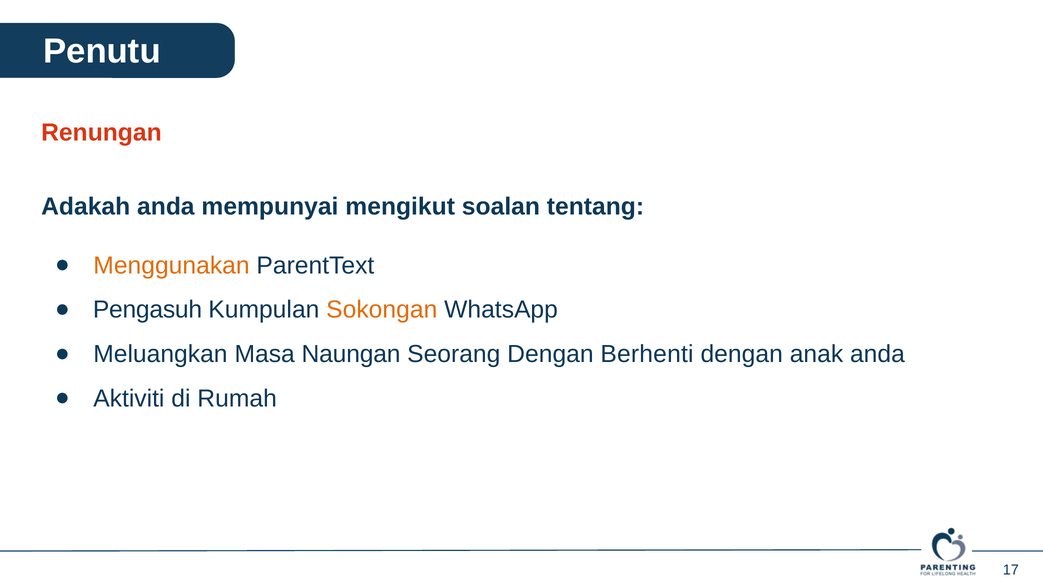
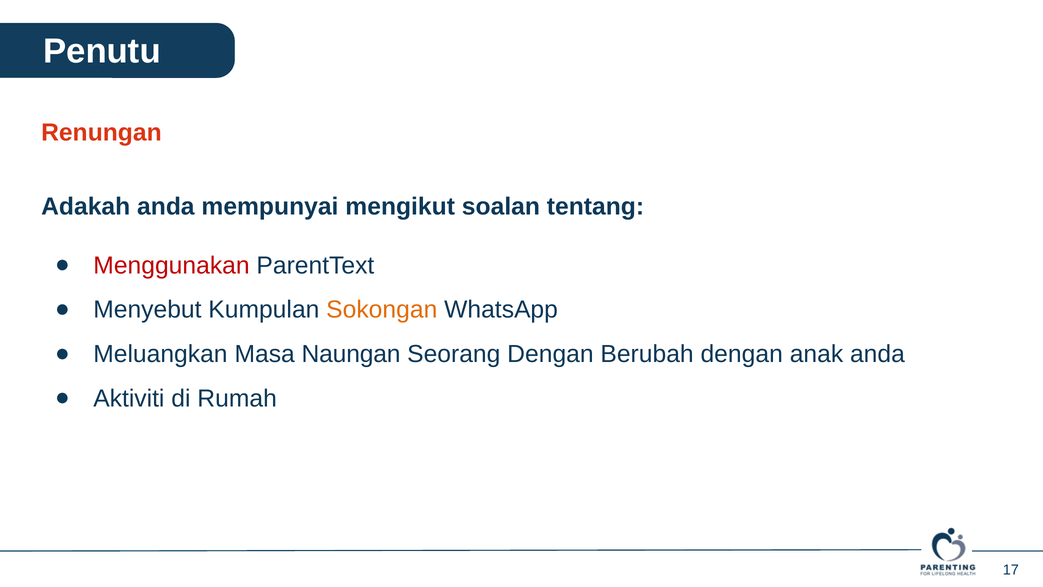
Menggunakan colour: orange -> red (171, 265)
Pengasuh: Pengasuh -> Menyebut (147, 310)
Berhenti: Berhenti -> Berubah (647, 354)
